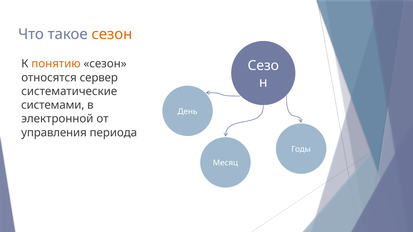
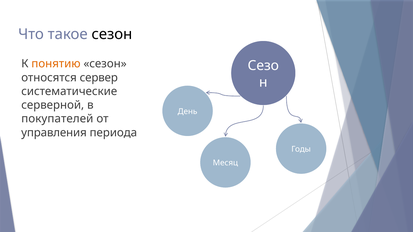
сезон colour: orange -> black (112, 34)
системами: системами -> серверной (53, 105)
электронной: электронной -> покупателей (57, 119)
